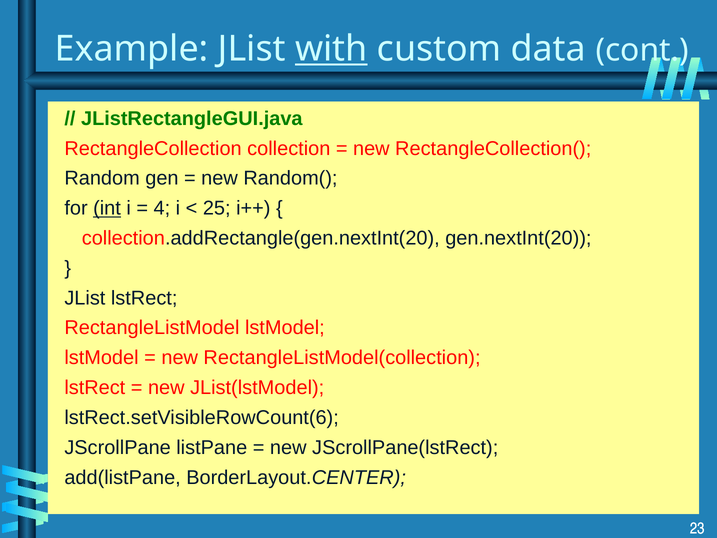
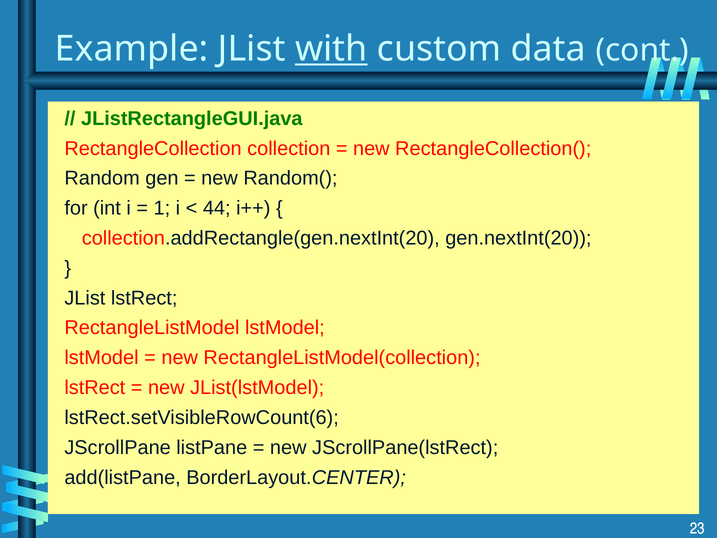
int underline: present -> none (107, 208)
4: 4 -> 1 (162, 208)
25: 25 -> 44 (217, 208)
